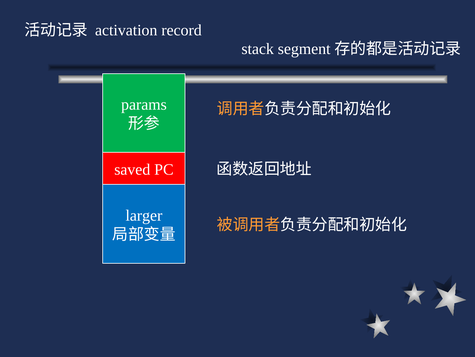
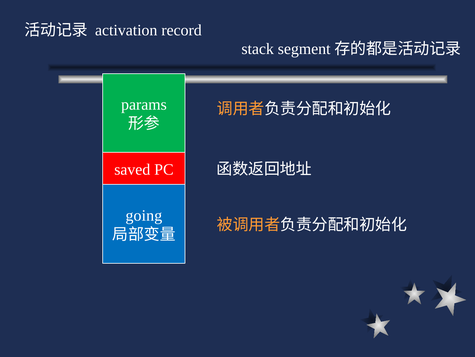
larger: larger -> going (144, 215)
